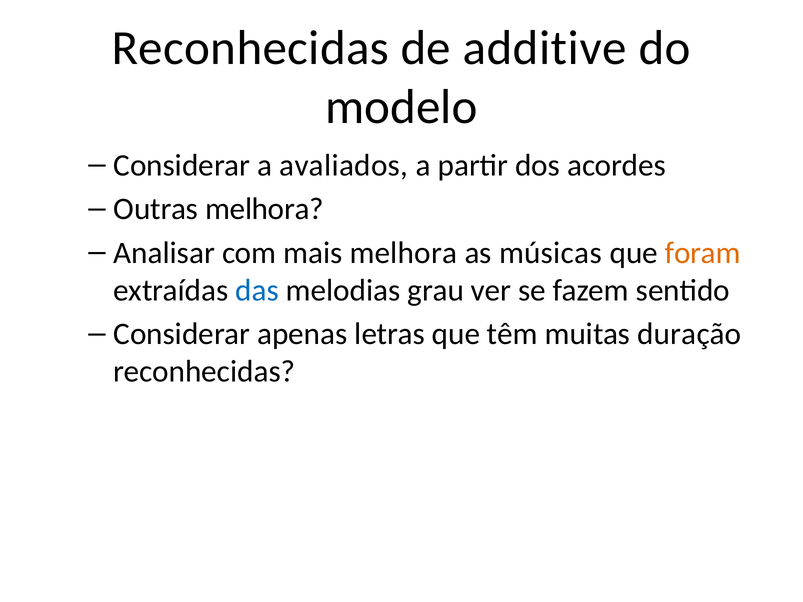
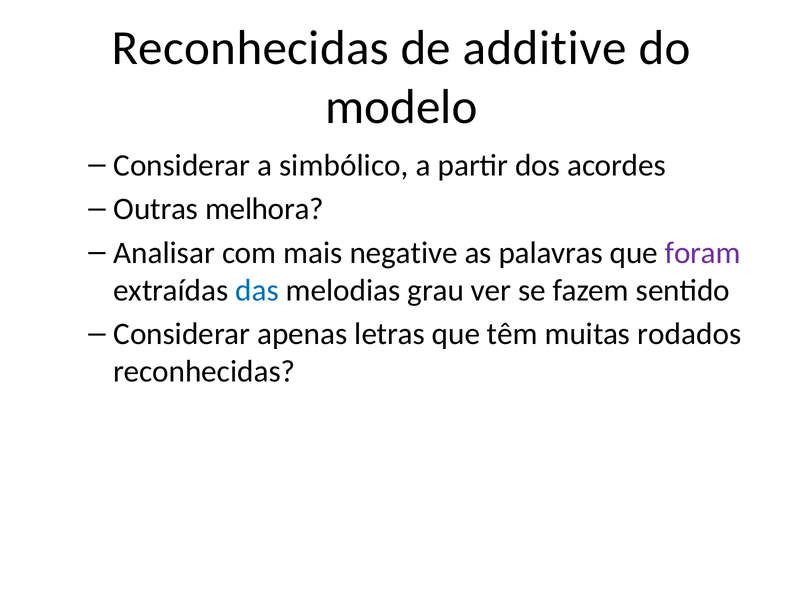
avaliados: avaliados -> simbólico (344, 165)
mais melhora: melhora -> negative (404, 253)
músicas: músicas -> palavras (551, 253)
foram colour: orange -> purple (703, 253)
duração: duração -> rodados (689, 334)
